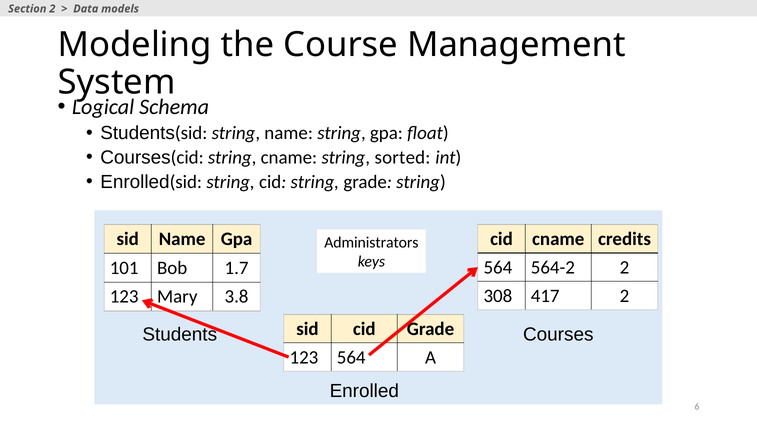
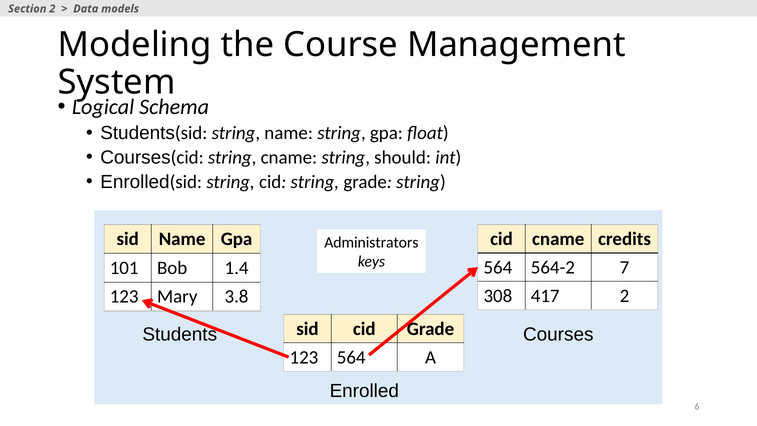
sorted: sorted -> should (403, 157)
564-2 2: 2 -> 7 (625, 267)
1.7: 1.7 -> 1.4 (237, 268)
